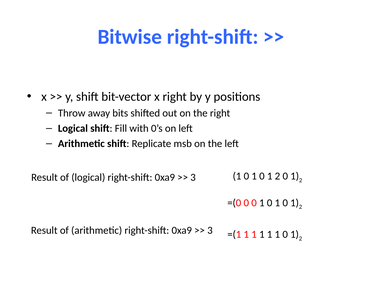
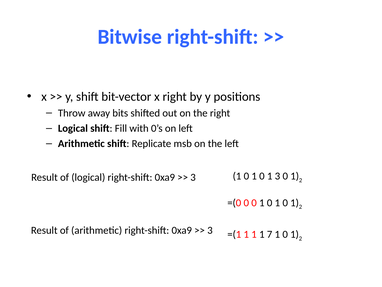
2: 2 -> 3 (277, 176)
1: 1 -> 7 (270, 234)
